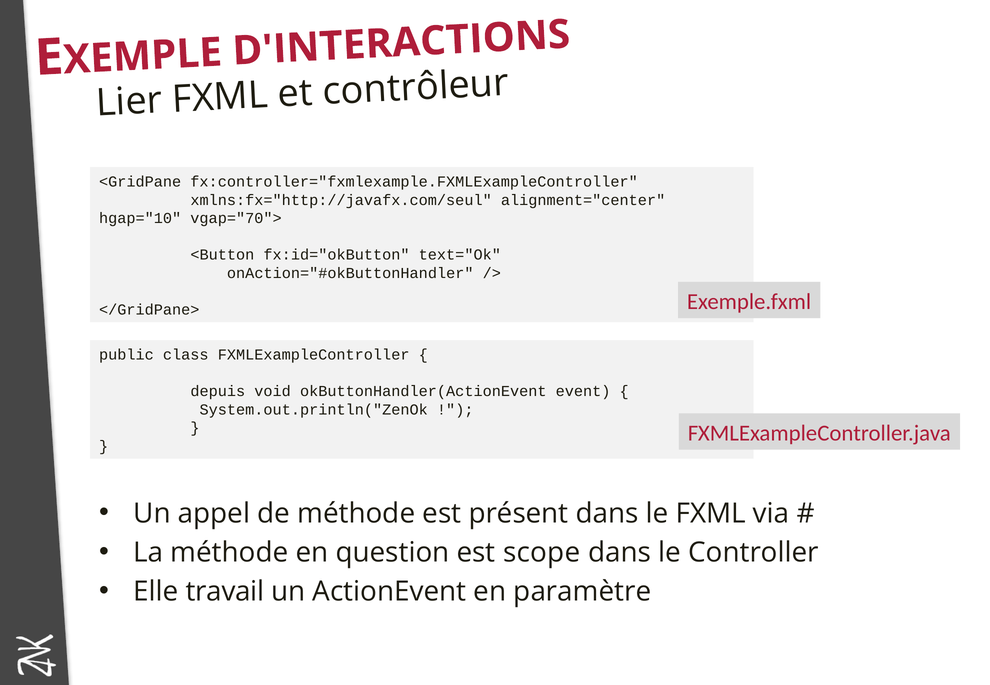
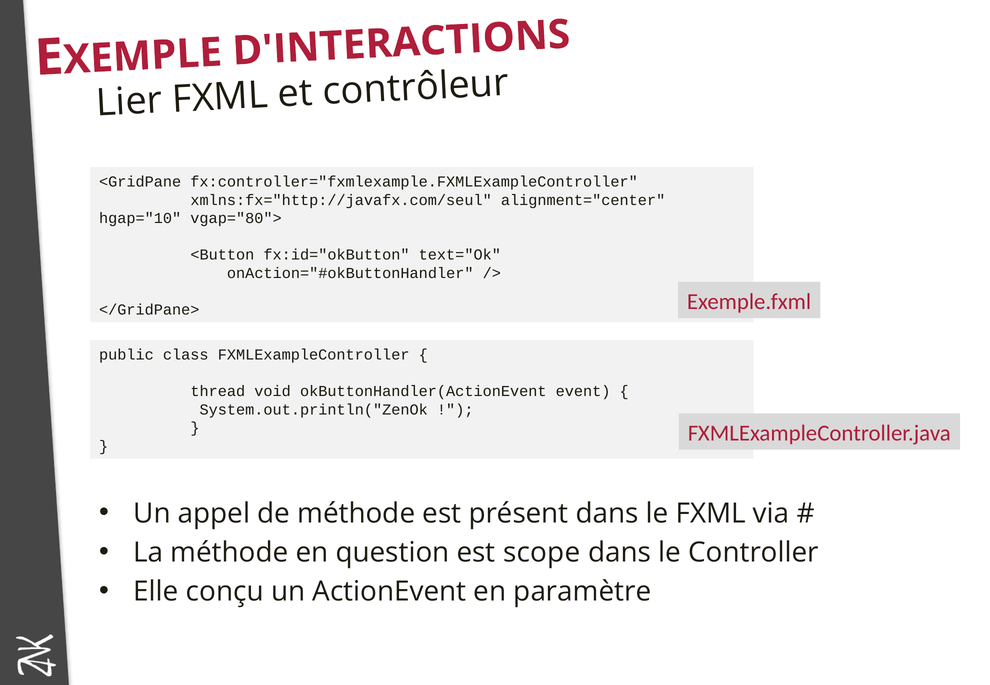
vgap="70">: vgap="70"> -> vgap="80"> (236, 218)
depuis: depuis -> thread (218, 392)
travail: travail -> conçu (225, 592)
